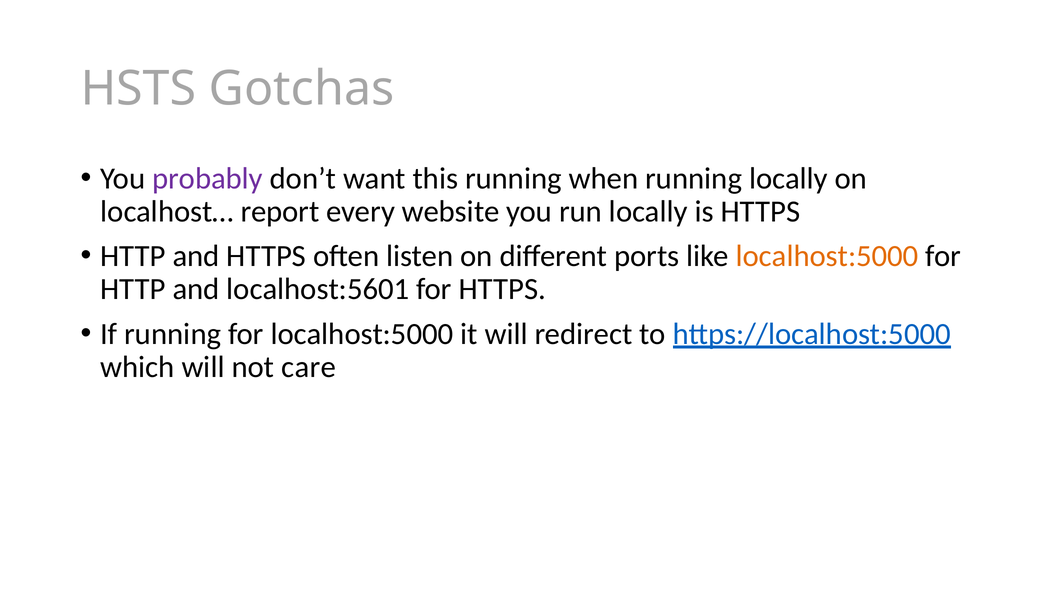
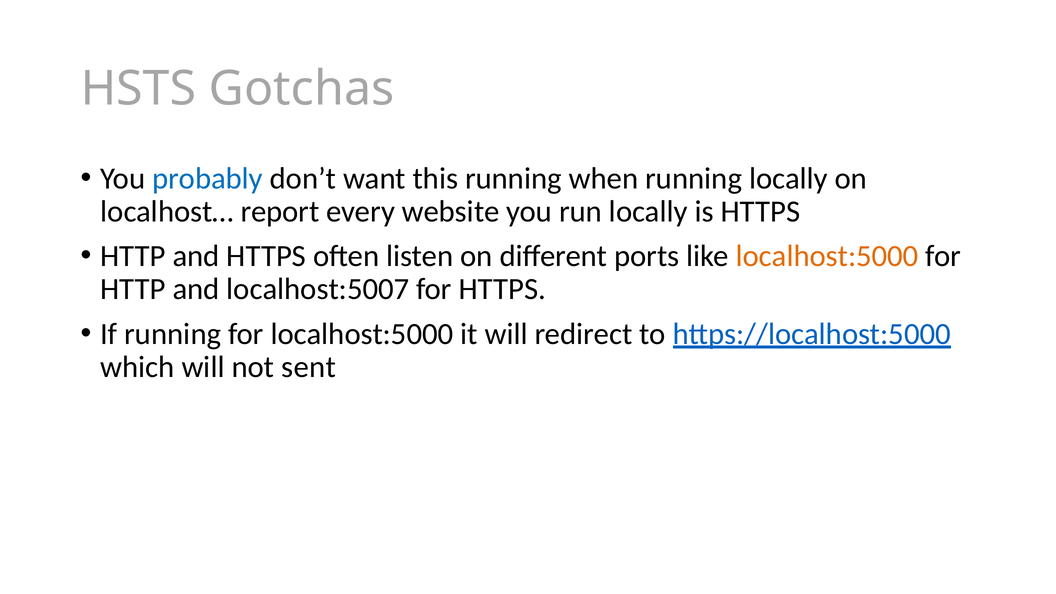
probably colour: purple -> blue (208, 178)
localhost:5601: localhost:5601 -> localhost:5007 (318, 289)
care: care -> sent (309, 367)
